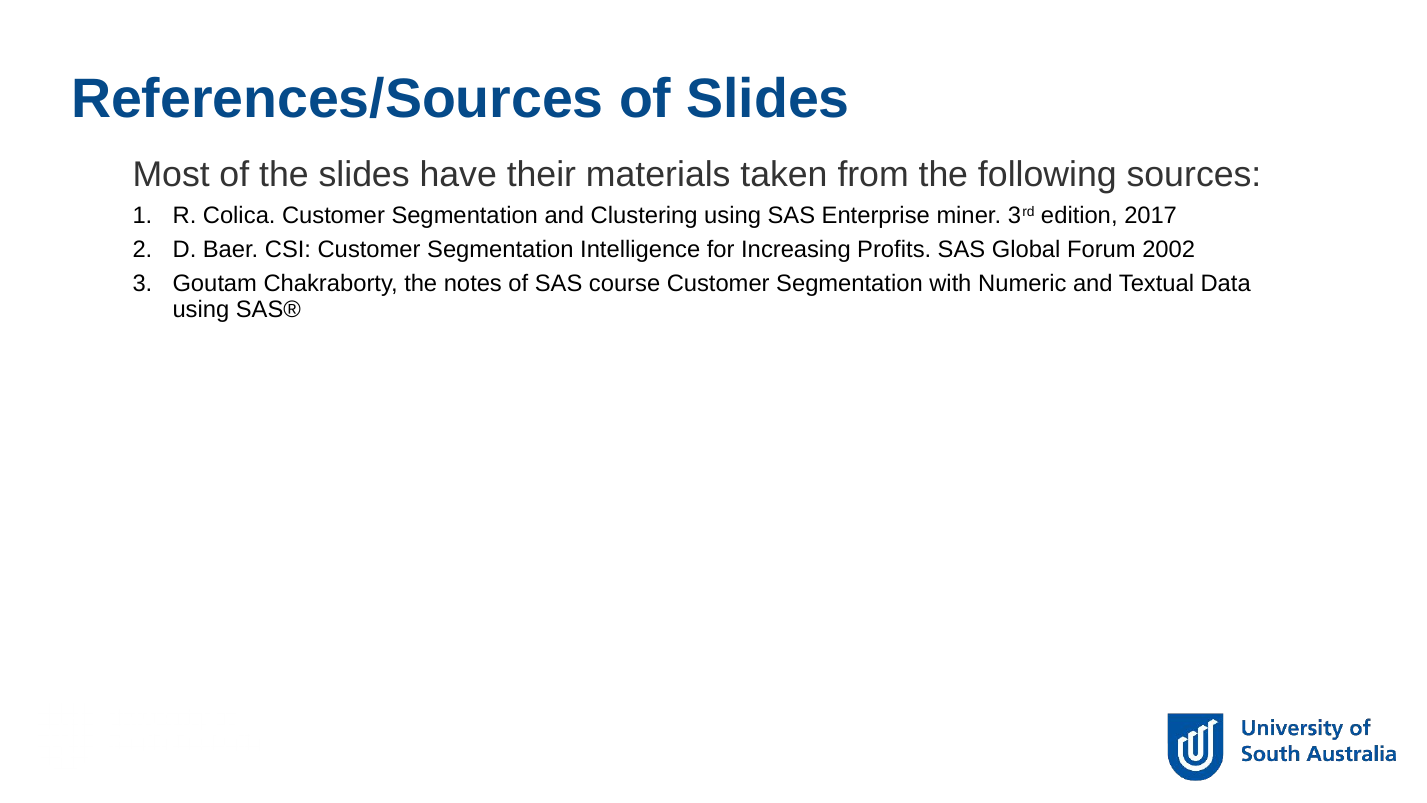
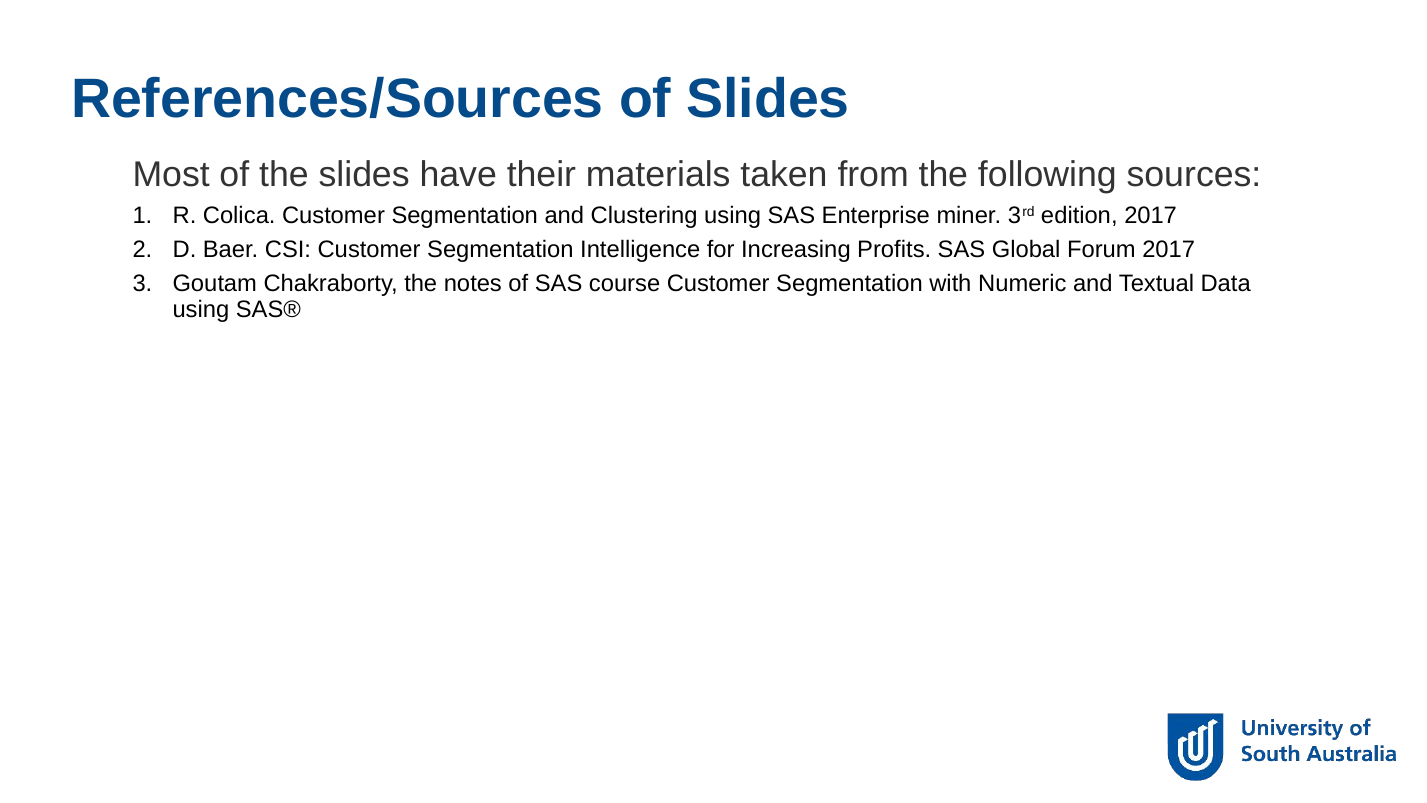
Forum 2002: 2002 -> 2017 (1169, 250)
